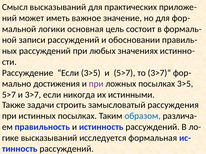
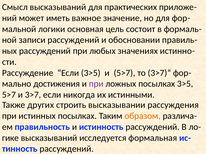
задачи: задачи -> других (41, 105)
замысловатый: замысловатый -> высказывании (117, 105)
образом colour: blue -> orange (143, 116)
